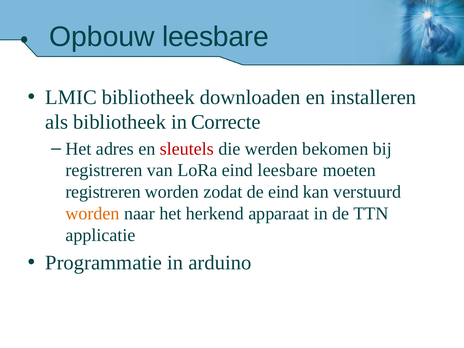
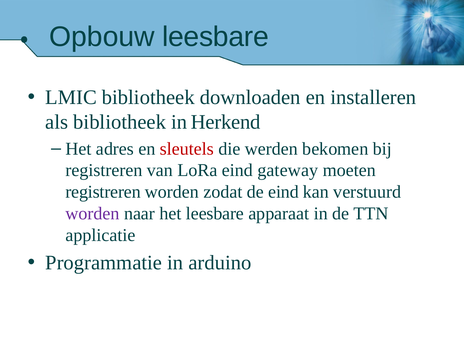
Correcte: Correcte -> Herkend (226, 122)
eind leesbare: leesbare -> gateway (288, 170)
worden colour: orange -> purple (93, 214)
het herkend: herkend -> leesbare (215, 214)
